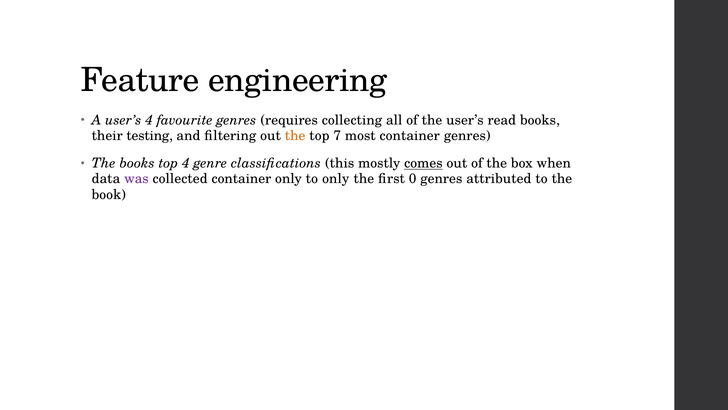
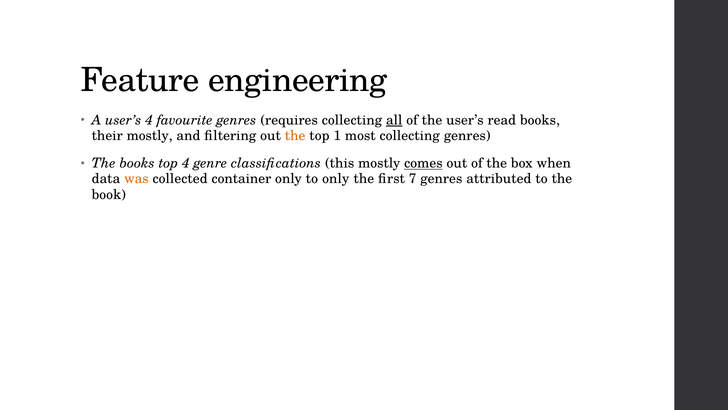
all underline: none -> present (394, 120)
their testing: testing -> mostly (150, 135)
7: 7 -> 1 (337, 135)
most container: container -> collecting (410, 135)
was colour: purple -> orange (136, 179)
0: 0 -> 7 (413, 179)
